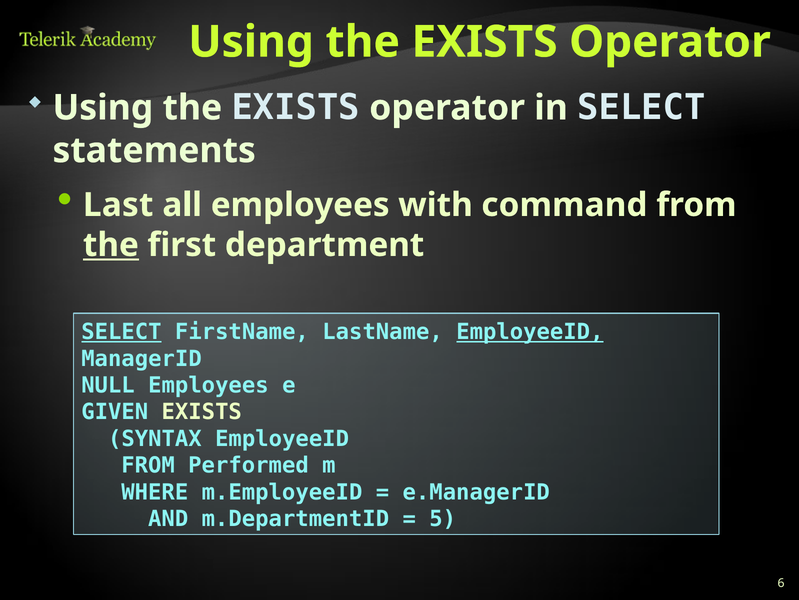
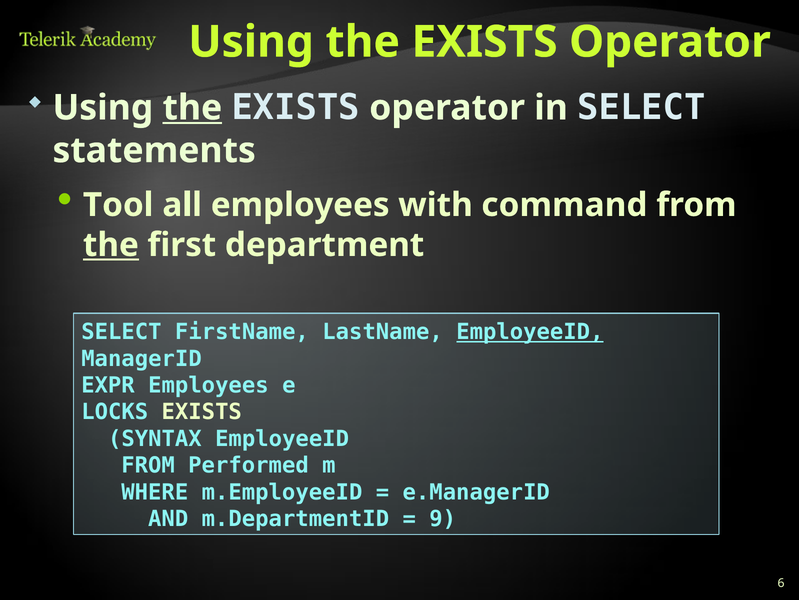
the underline: none -> present (192, 108)
Last: Last -> Tool (118, 205)
SELECT underline: present -> none (121, 332)
NULL: NULL -> EXPR (108, 385)
GIVEN: GIVEN -> LOCKS (115, 412)
5: 5 -> 9 (443, 518)
